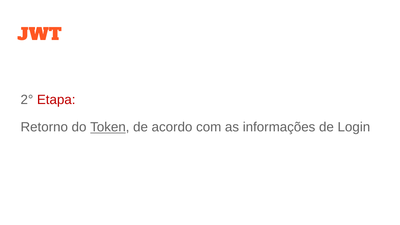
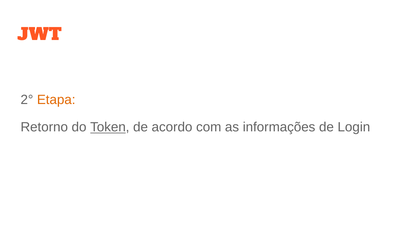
Etapa colour: red -> orange (56, 100)
